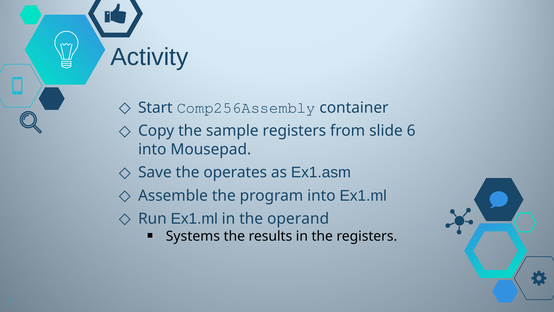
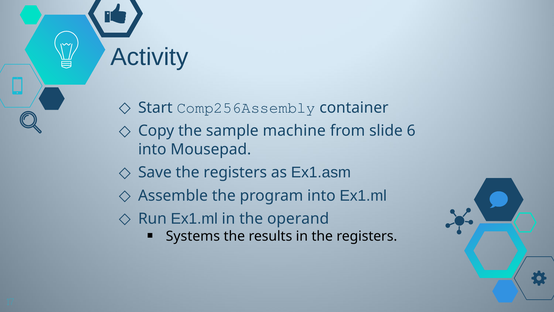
sample registers: registers -> machine (294, 131)
Save the operates: operates -> registers (235, 172)
